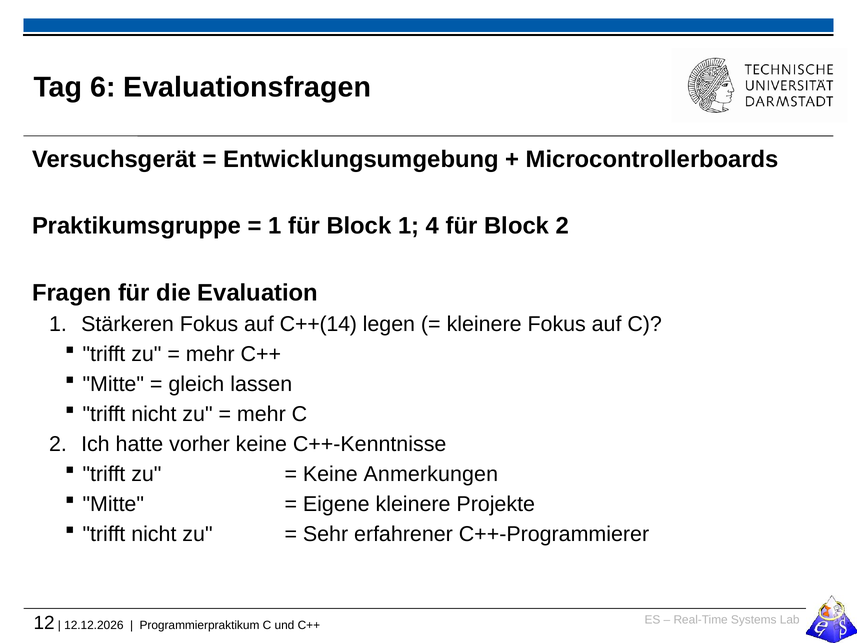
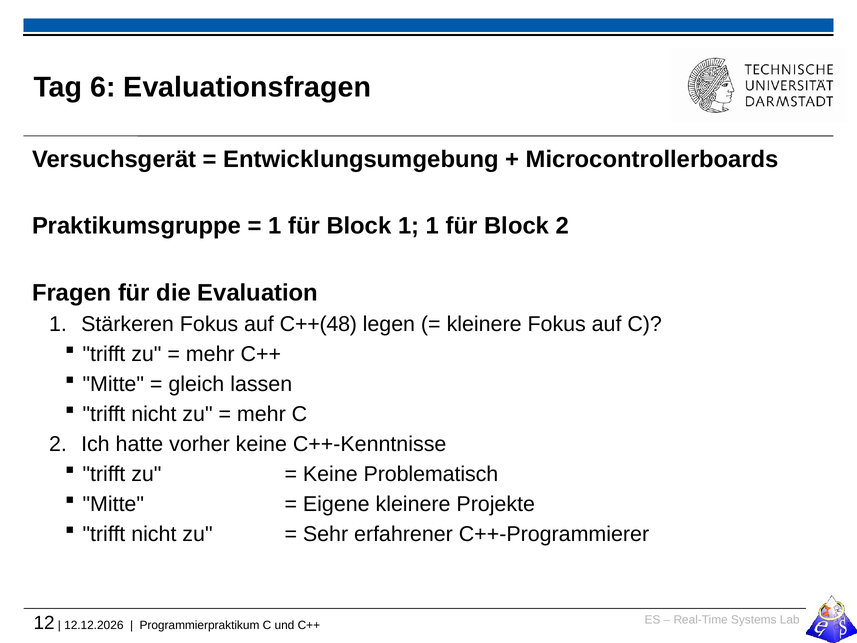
1 4: 4 -> 1 (432, 226)
C++(14: C++(14 -> C++(48 (318, 324)
Anmerkungen: Anmerkungen -> Problematisch (431, 474)
